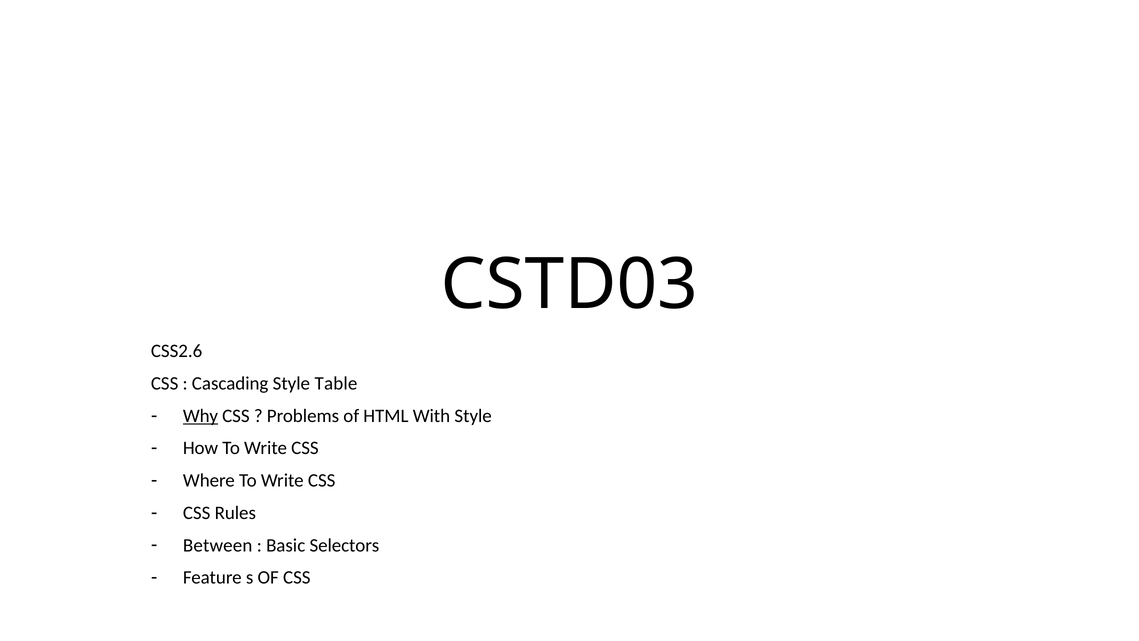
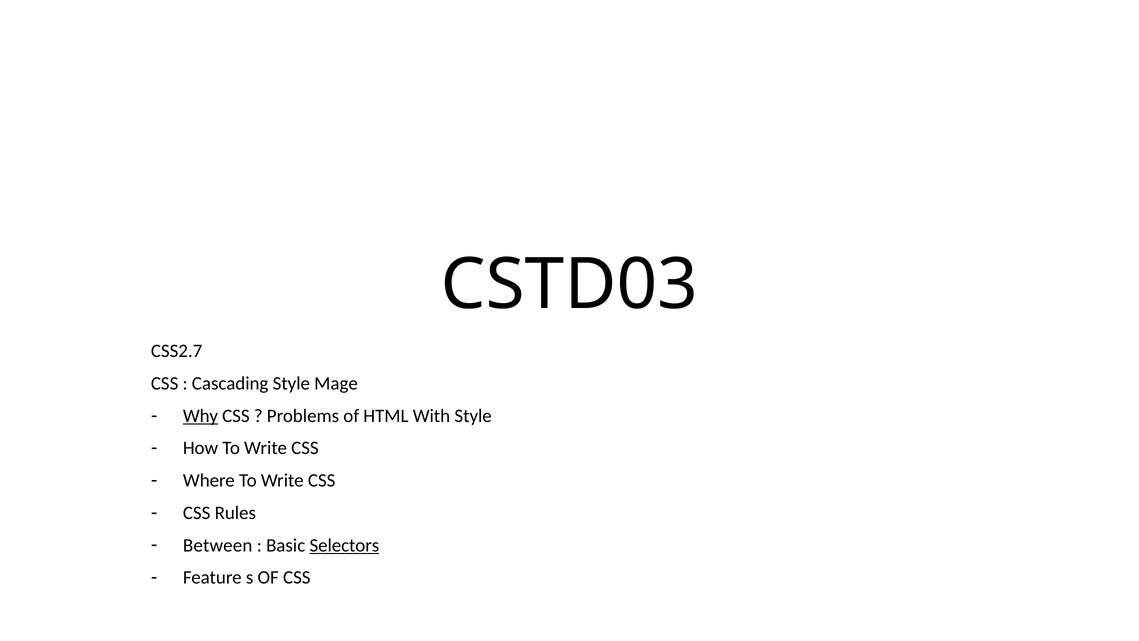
CSS2.6: CSS2.6 -> CSS2.7 (177, 351)
Table: Table -> Mage (336, 383)
Selectors underline: none -> present (344, 545)
